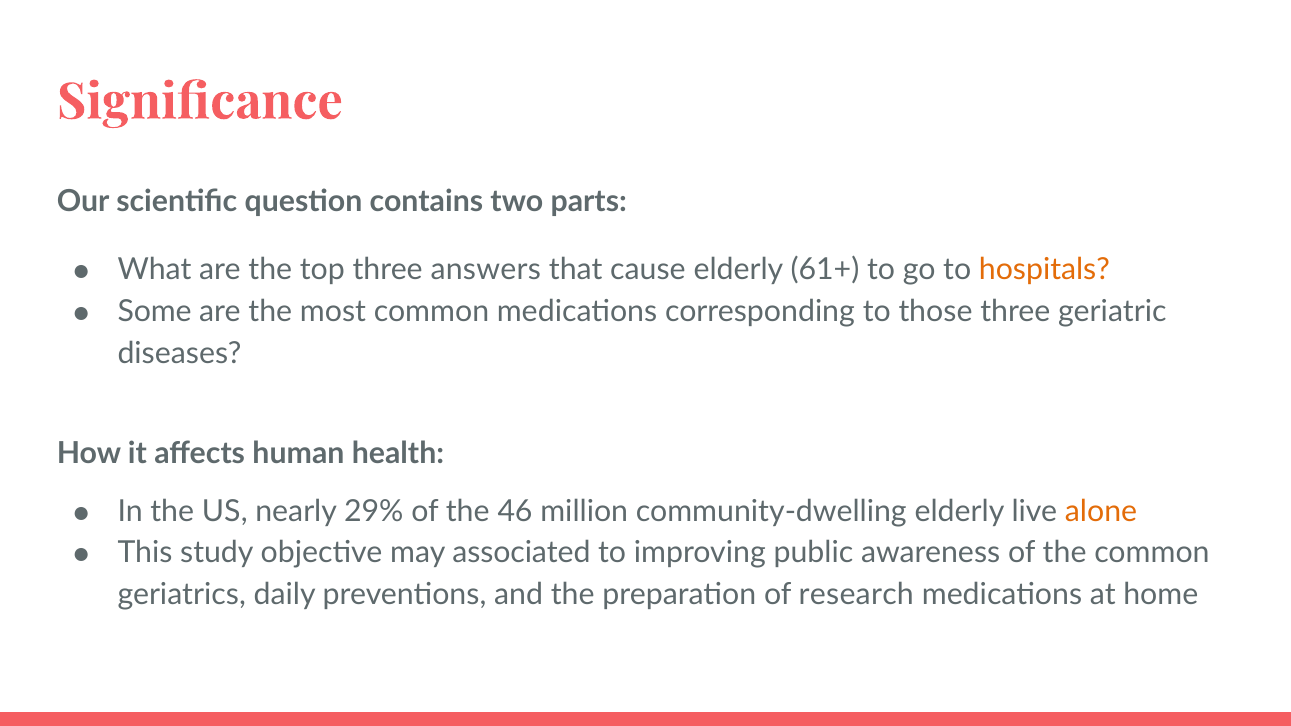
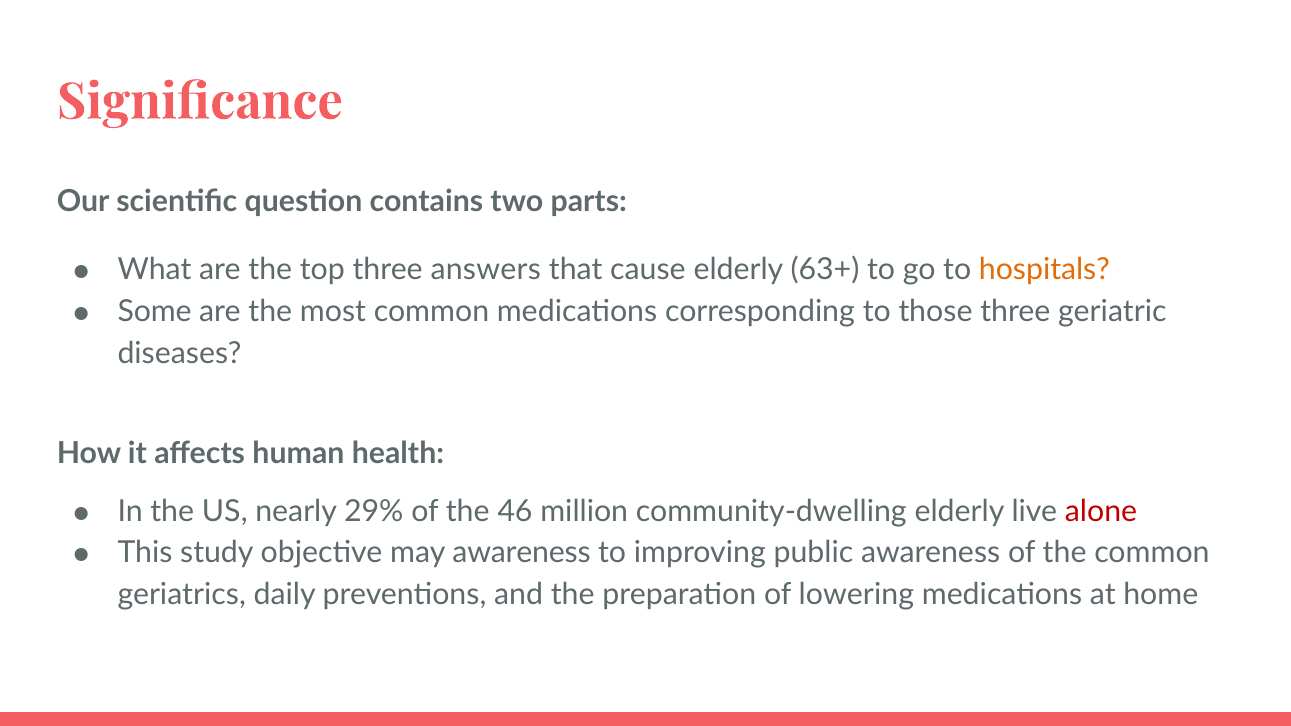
61+: 61+ -> 63+ (825, 270)
alone colour: orange -> red (1101, 511)
may associated: associated -> awareness (522, 553)
research: research -> lowering (856, 595)
